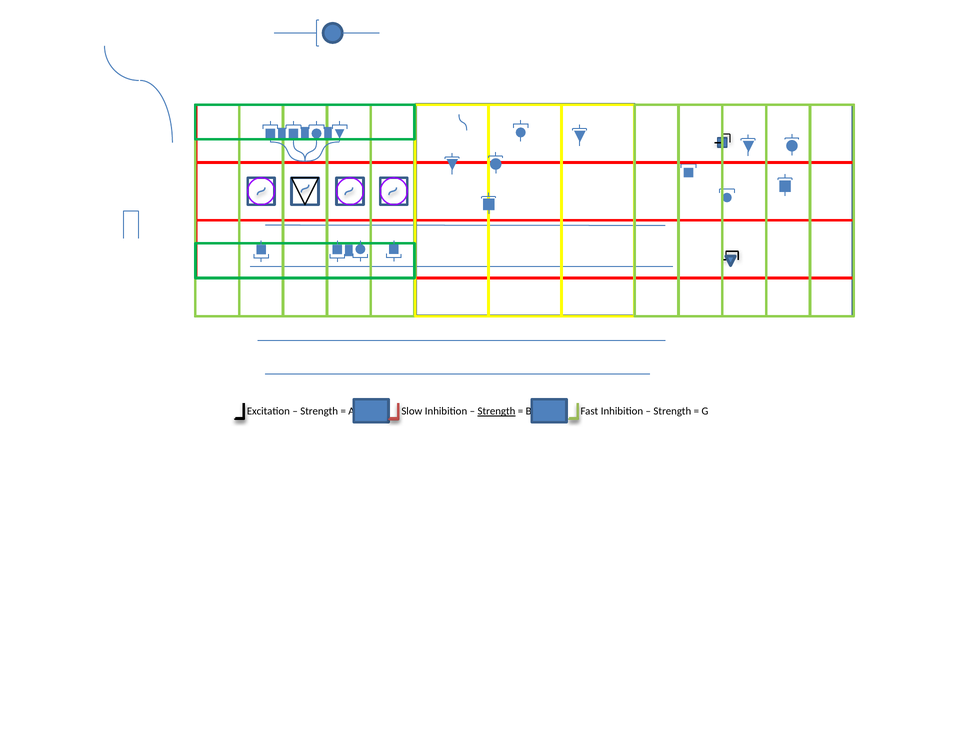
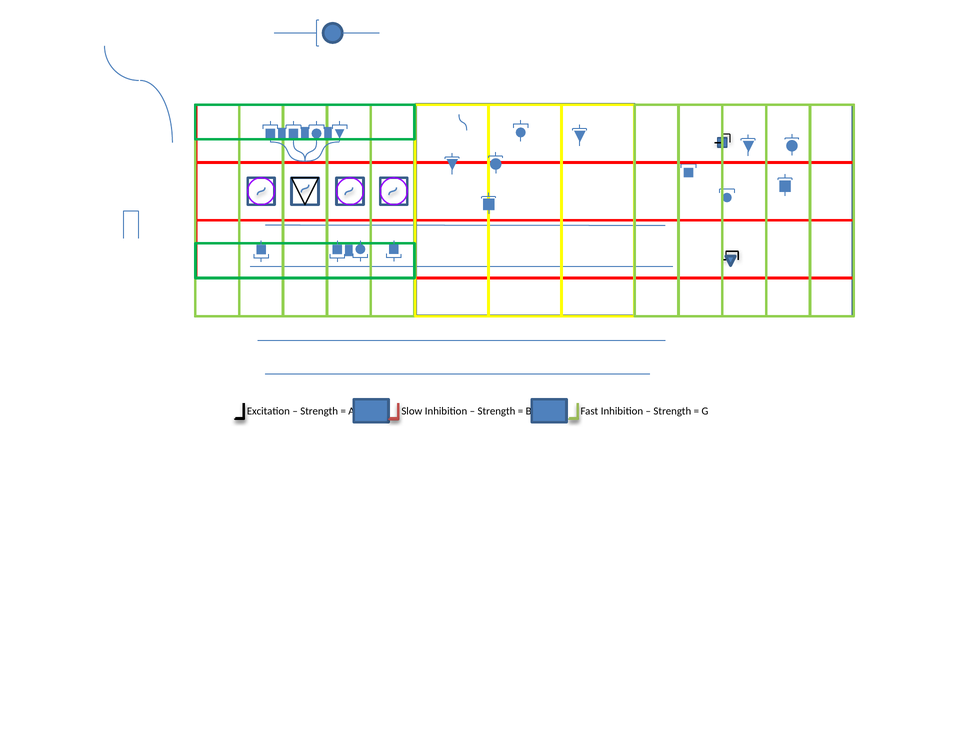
Strength underline: present -> none (496, 411)
